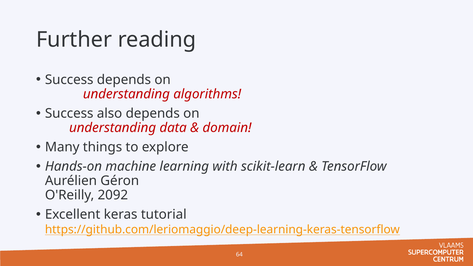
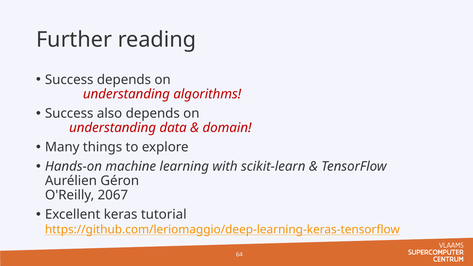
2092: 2092 -> 2067 (113, 195)
